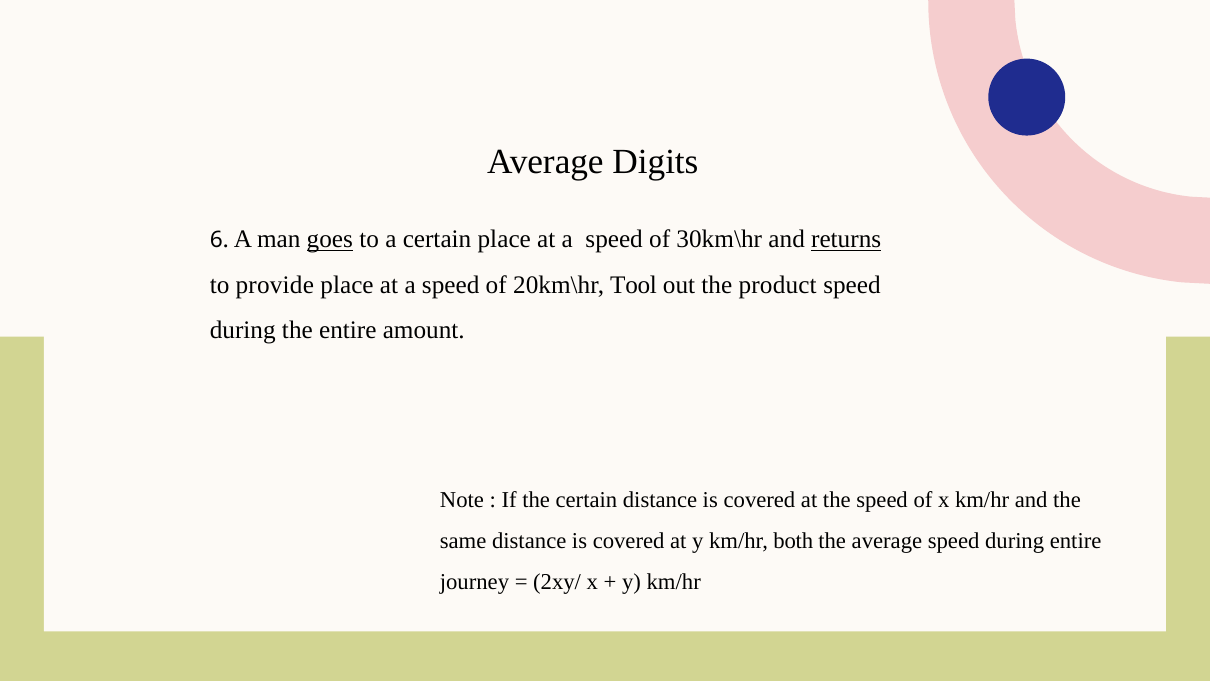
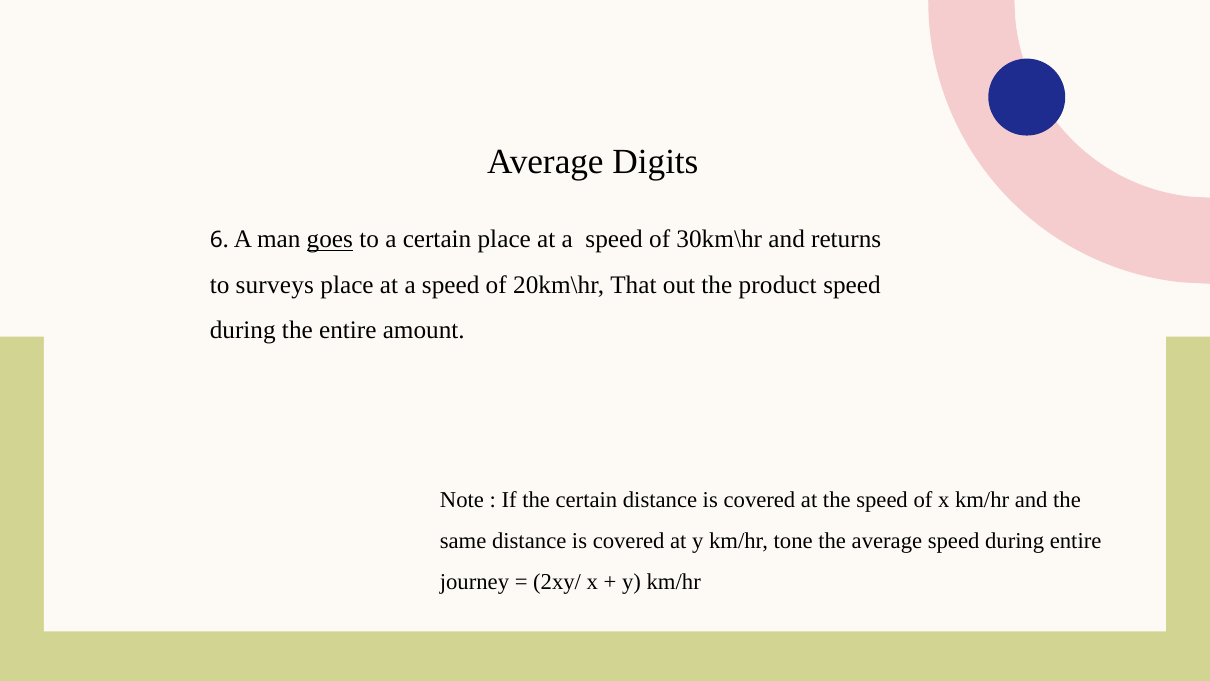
returns underline: present -> none (846, 239)
provide: provide -> surveys (275, 285)
Tool: Tool -> That (633, 285)
both: both -> tone (793, 541)
